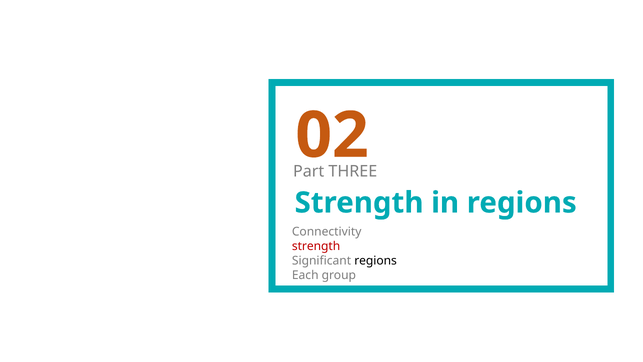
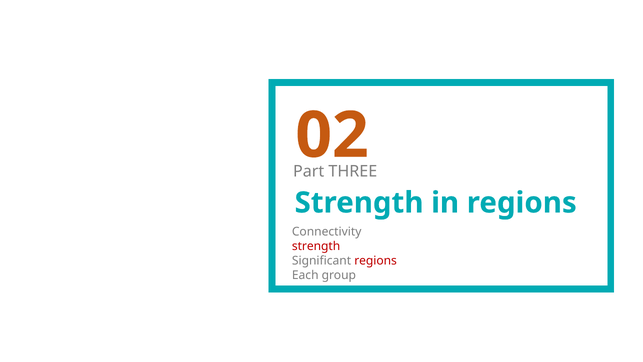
regions colour: black -> red (376, 260)
